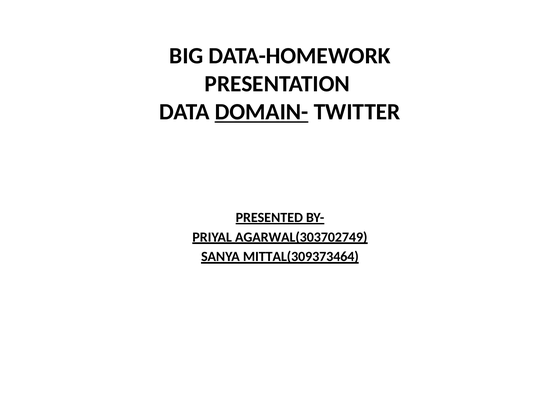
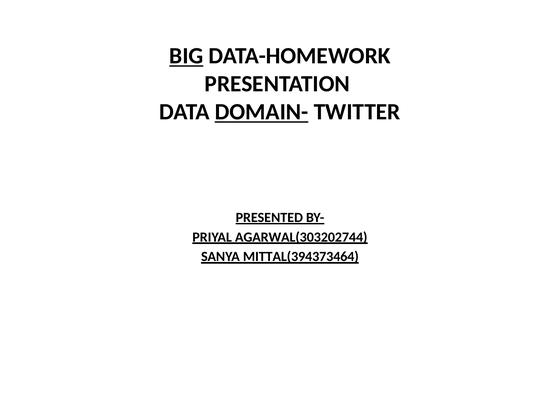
BIG underline: none -> present (186, 56)
AGARWAL(303702749: AGARWAL(303702749 -> AGARWAL(303202744 (301, 237)
MITTAL(309373464: MITTAL(309373464 -> MITTAL(394373464 (301, 257)
